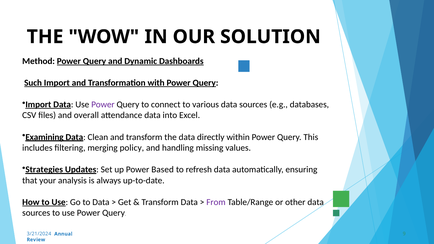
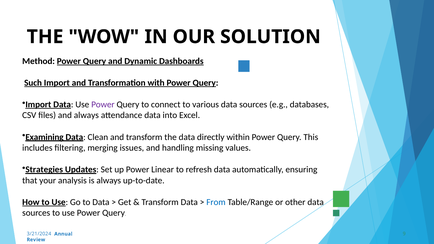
and overall: overall -> always (86, 115)
policy: policy -> issues (132, 148)
Based: Based -> Linear (163, 170)
From colour: purple -> blue (216, 202)
